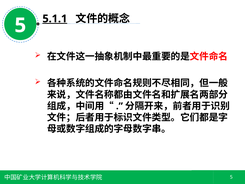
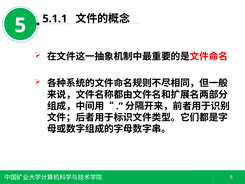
5.1.1 underline: present -> none (55, 19)
